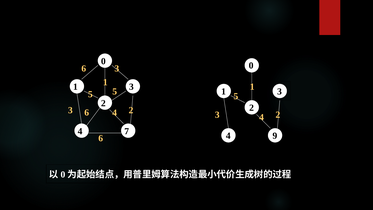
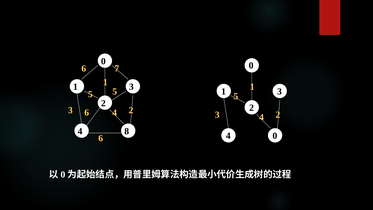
3: 3 -> 7 (117, 68)
7: 7 -> 8 (127, 131)
4 9: 9 -> 0 (275, 136)
